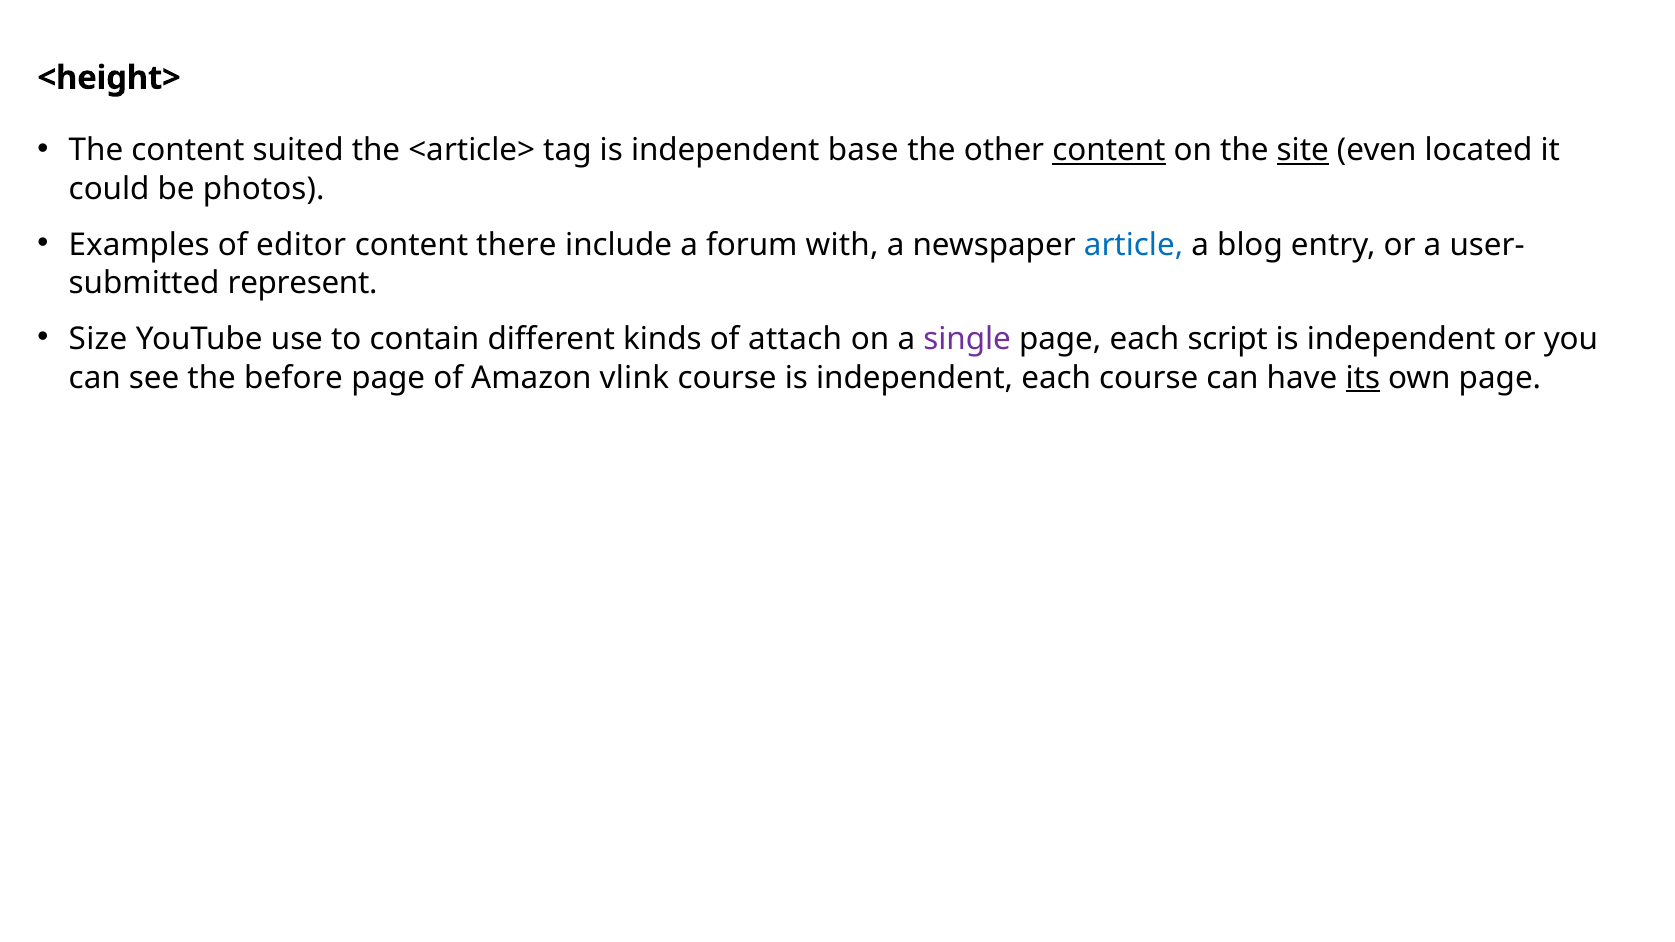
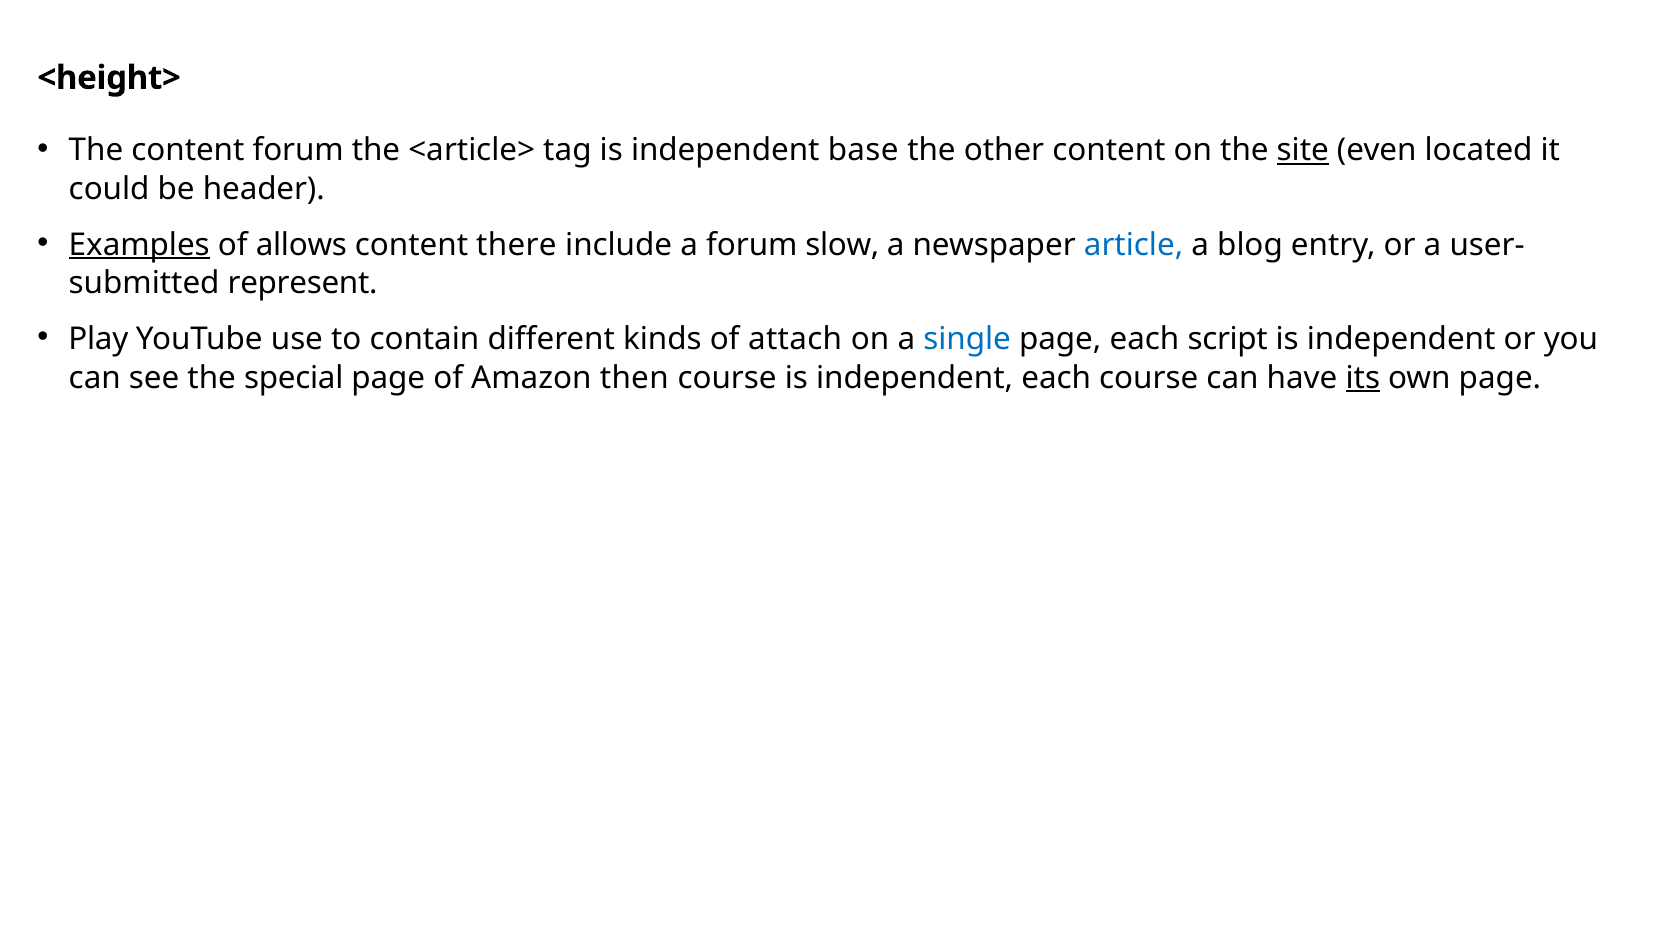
content suited: suited -> forum (298, 151)
content underline: present -> none (1109, 151)
photos: photos -> header (264, 189)
Examples underline: none -> present (139, 245)
editor: editor -> allows (301, 245)
with: with -> slow (842, 245)
Size: Size -> Play (98, 339)
single colour: purple -> blue (967, 339)
before: before -> special (294, 378)
vlink: vlink -> then (634, 378)
